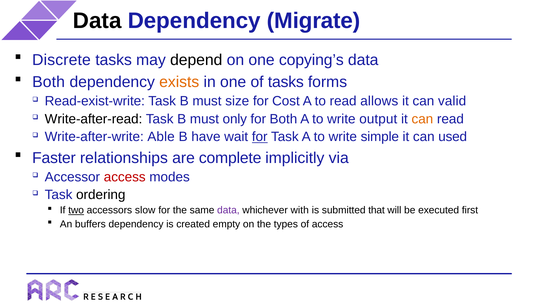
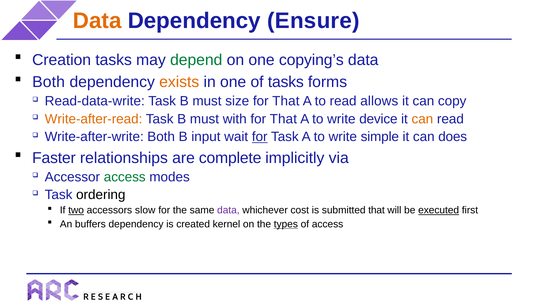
Data colour: black -> orange (97, 21)
Migrate: Migrate -> Ensure (313, 21)
Discrete: Discrete -> Creation (62, 60)
depend colour: black -> green (196, 60)
Read-exist-write: Read-exist-write -> Read-data-write (95, 101)
Cost: Cost -> That (286, 101)
valid: valid -> copy (452, 101)
Write-after-read colour: black -> orange (94, 119)
only: only -> with (235, 119)
Both: Both -> That (283, 119)
output: output -> device (378, 119)
Write-after-write Able: Able -> Both (161, 137)
have: have -> input (206, 137)
used: used -> does (453, 137)
access colour: red -> green (125, 177)
with: with -> cost (300, 210)
executed underline: none -> present (439, 210)
empty: empty -> kernel (226, 224)
types underline: none -> present (286, 224)
